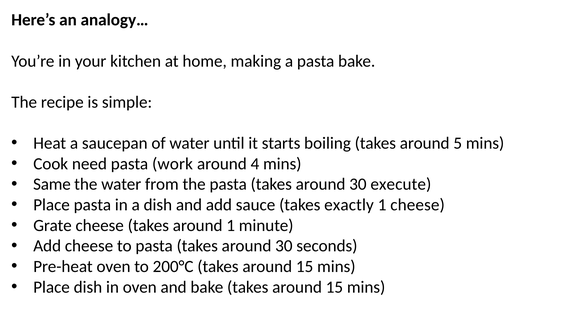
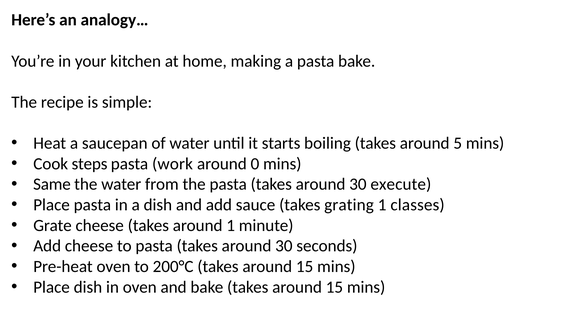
need: need -> steps (90, 164)
4: 4 -> 0 (255, 164)
exactly: exactly -> grating (349, 205)
1 cheese: cheese -> classes (418, 205)
